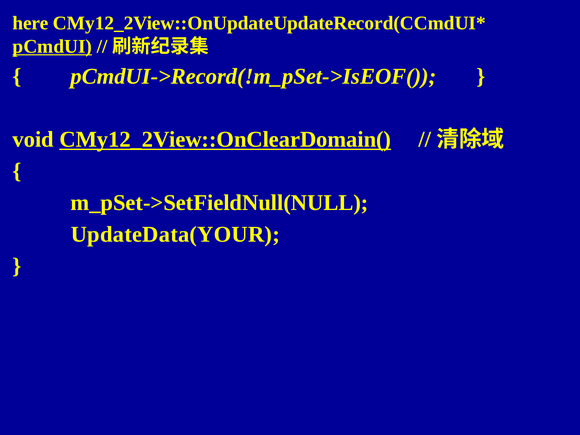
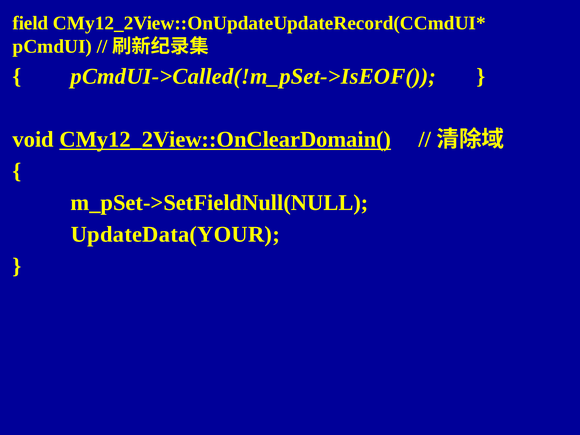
here: here -> field (30, 23)
pCmdUI underline: present -> none (52, 46)
pCmdUI->Record(!m_pSet->IsEOF(: pCmdUI->Record(!m_pSet->IsEOF( -> pCmdUI->Called(!m_pSet->IsEOF( (253, 76)
